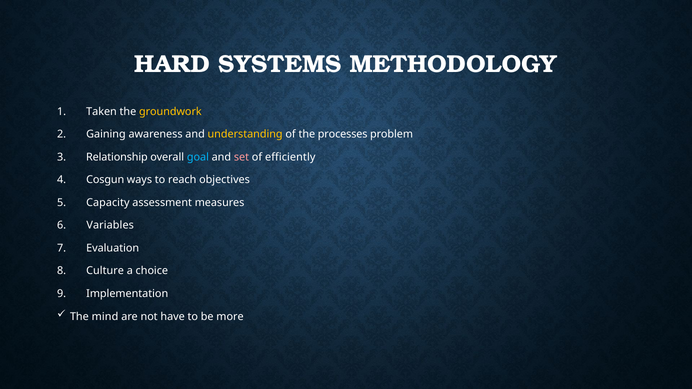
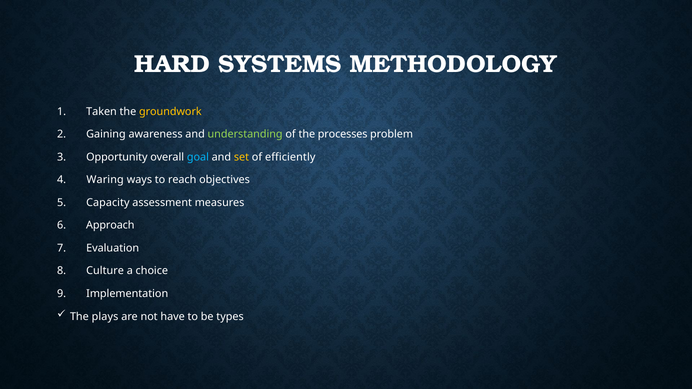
understanding colour: yellow -> light green (245, 134)
Relationship: Relationship -> Opportunity (117, 157)
set colour: pink -> yellow (241, 157)
Cosgun: Cosgun -> Waring (105, 180)
Variables: Variables -> Approach (110, 226)
mind: mind -> plays (105, 317)
more: more -> types (230, 317)
